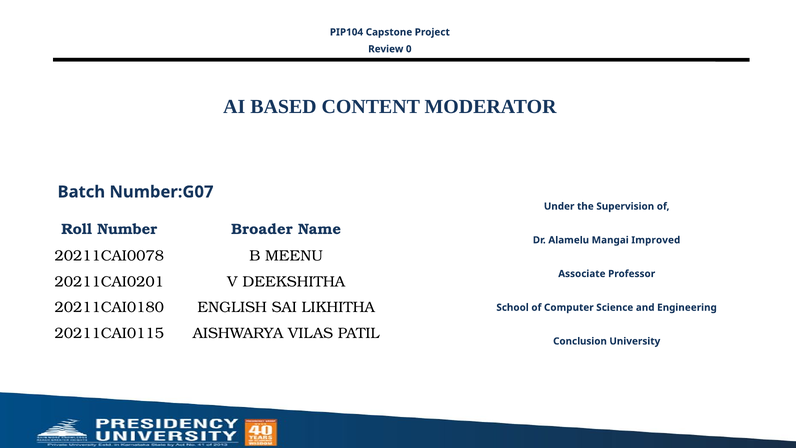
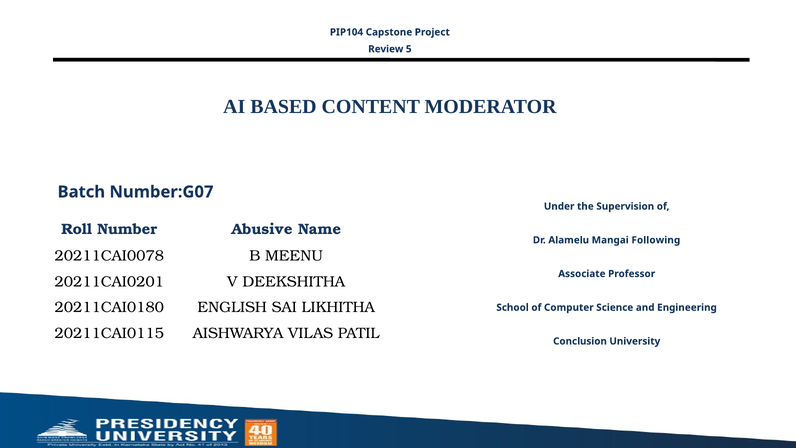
0: 0 -> 5 (409, 49)
Broader: Broader -> Abusive (262, 229)
Improved: Improved -> Following (656, 240)
